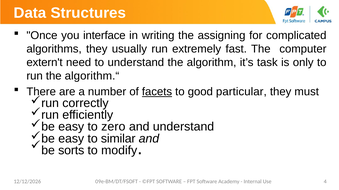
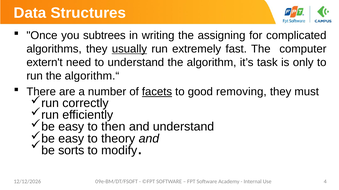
interface: interface -> subtrees (104, 36)
usually underline: none -> present (129, 49)
particular: particular -> removing (241, 92)
zero: zero -> then (113, 127)
similar: similar -> theory (118, 139)
